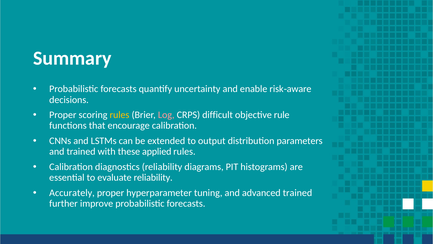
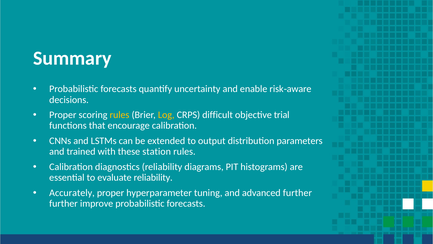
Log colour: pink -> yellow (166, 115)
rule: rule -> trial (282, 115)
applied: applied -> station (157, 151)
advanced trained: trained -> further (297, 193)
